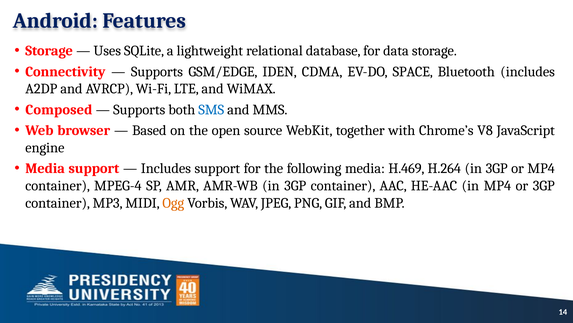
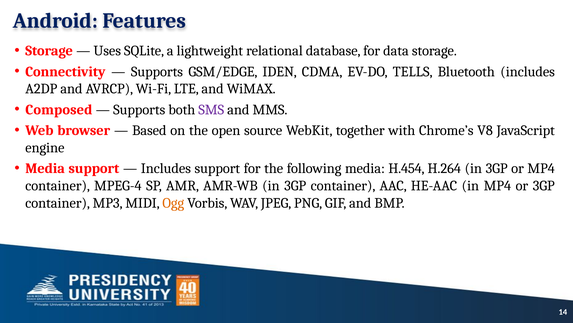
SPACE: SPACE -> TELLS (413, 71)
SMS colour: blue -> purple (211, 109)
H.469: H.469 -> H.454 (406, 168)
